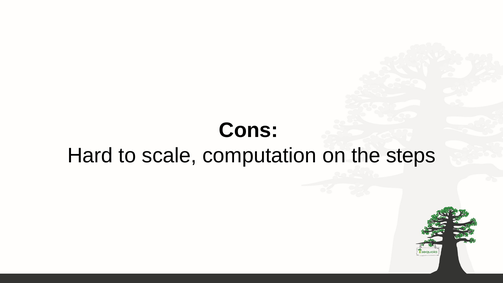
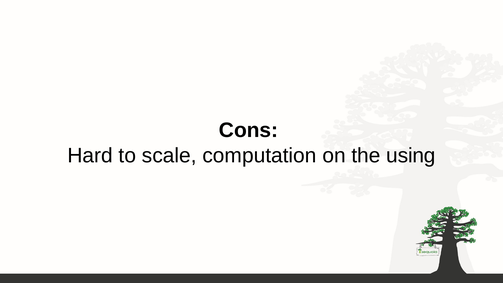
steps: steps -> using (411, 155)
